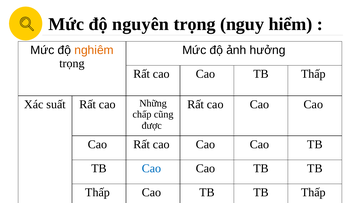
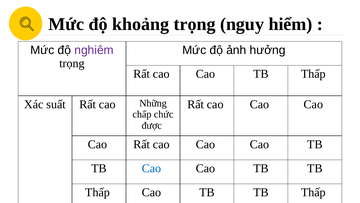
nguyên: nguyên -> khoảng (141, 24)
nghiêm colour: orange -> purple (94, 50)
cũng: cũng -> chức (164, 114)
